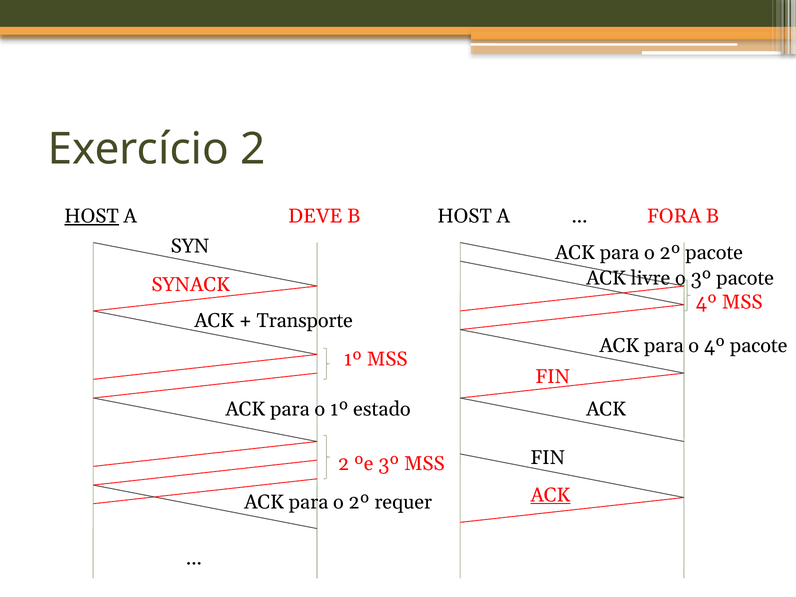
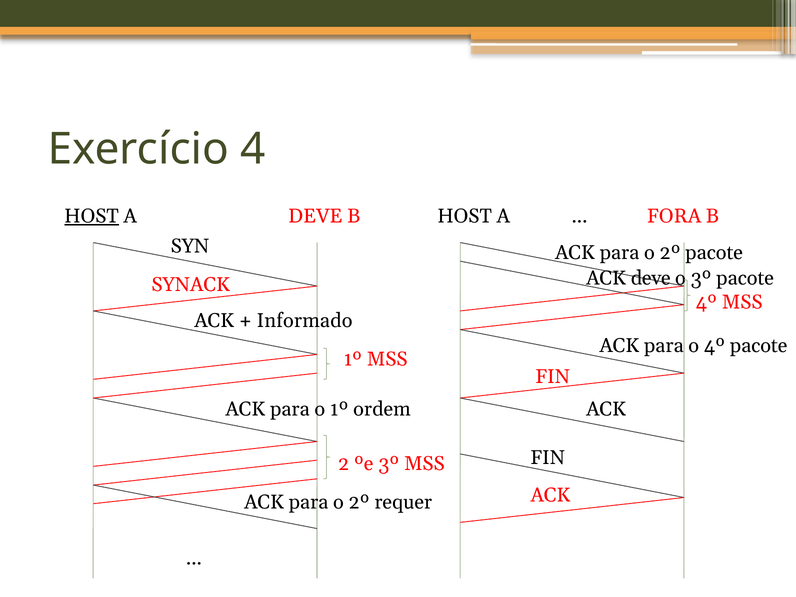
Exercício 2: 2 -> 4 (253, 149)
ACK livre: livre -> deve (651, 278)
Transporte: Transporte -> Informado (305, 321)
estado: estado -> ordem (382, 409)
ACK underline: present -> none (550, 495)
